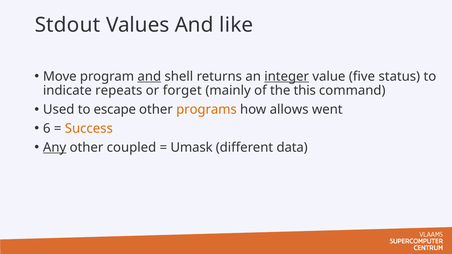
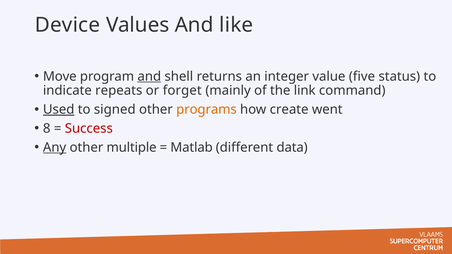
Stdout: Stdout -> Device (67, 25)
integer underline: present -> none (287, 76)
this: this -> link (305, 91)
Used underline: none -> present (59, 110)
escape: escape -> signed (115, 110)
allows: allows -> create (289, 110)
6: 6 -> 8 (47, 129)
Success colour: orange -> red (89, 129)
coupled: coupled -> multiple (132, 148)
Umask: Umask -> Matlab (192, 148)
